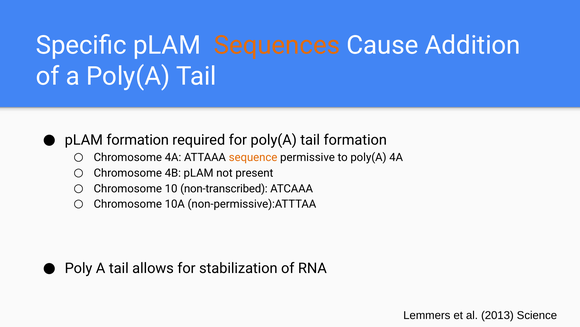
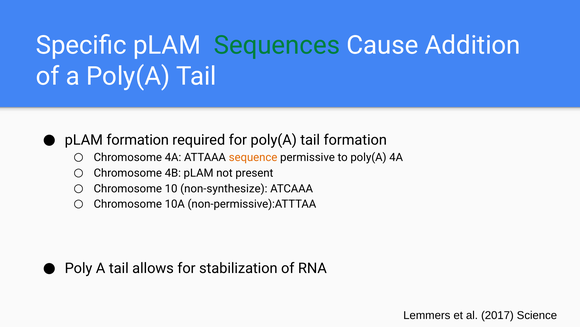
Sequences colour: orange -> green (277, 45)
non-transcribed: non-transcribed -> non-synthesize (224, 188)
2013: 2013 -> 2017 (497, 315)
